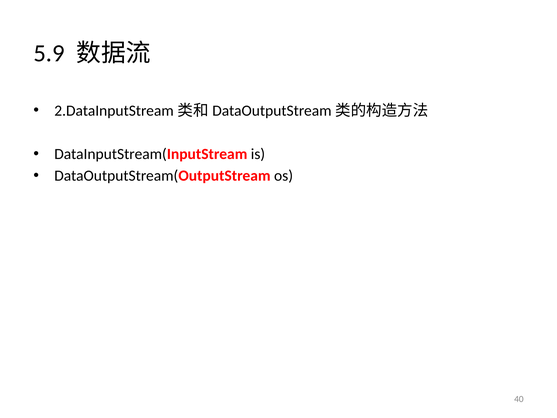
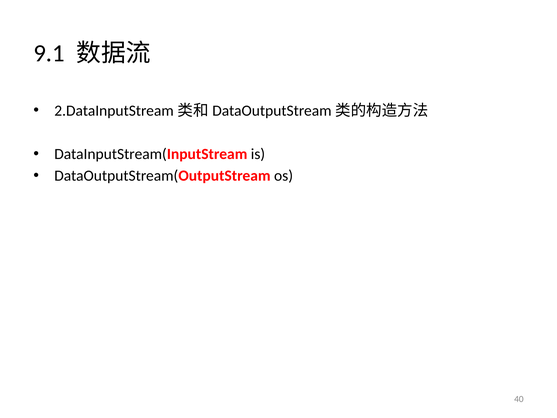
5.9: 5.9 -> 9.1 (49, 53)
